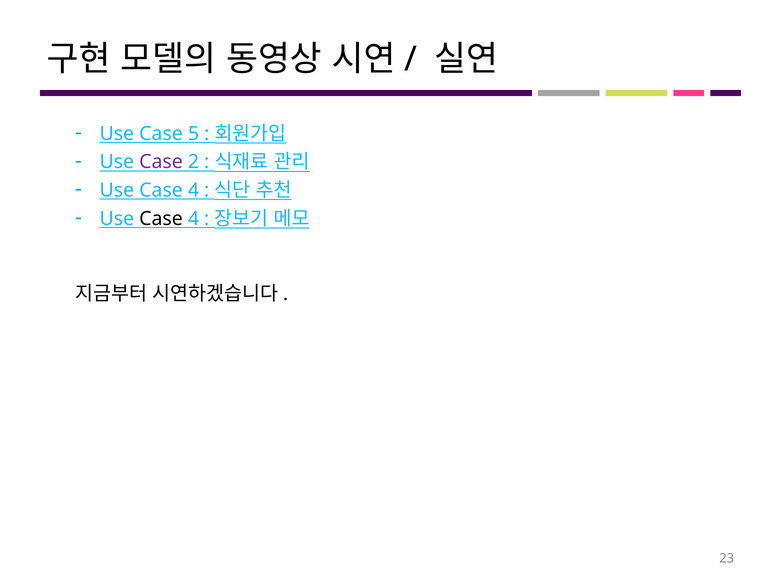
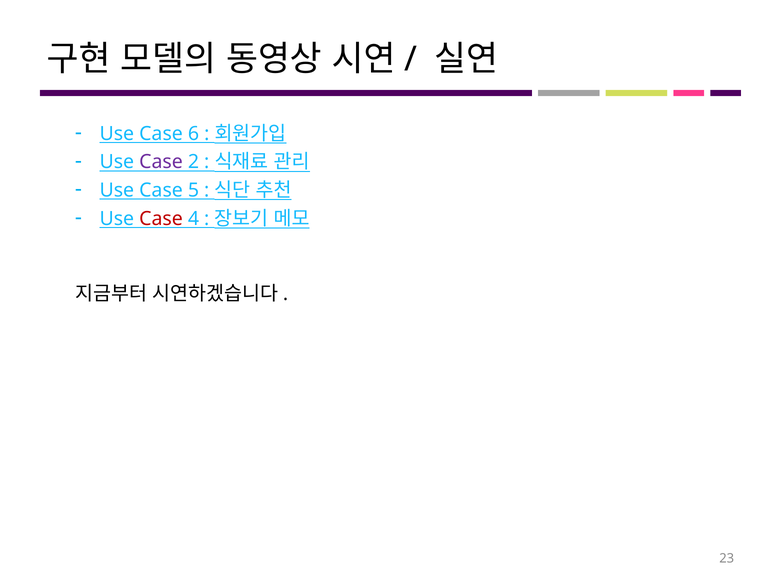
5: 5 -> 6 (193, 134)
4: 4 -> 5 (194, 190)
Case colour: black -> red (161, 218)
